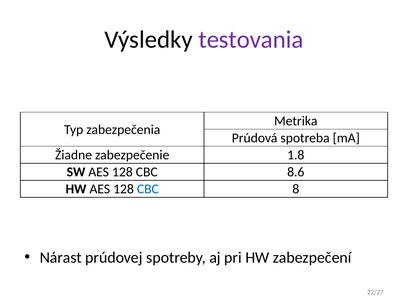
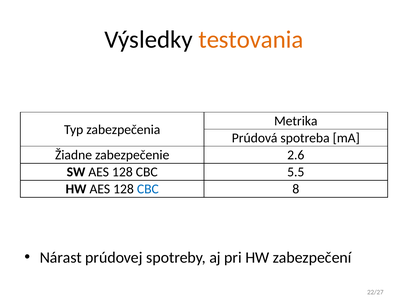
testovania colour: purple -> orange (251, 39)
1.8: 1.8 -> 2.6 (296, 155)
8.6: 8.6 -> 5.5 (296, 172)
